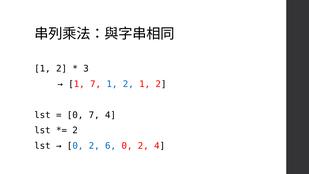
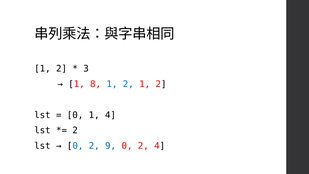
1 7: 7 -> 8 (96, 84)
0 7: 7 -> 1 (94, 115)
6: 6 -> 9 (111, 146)
